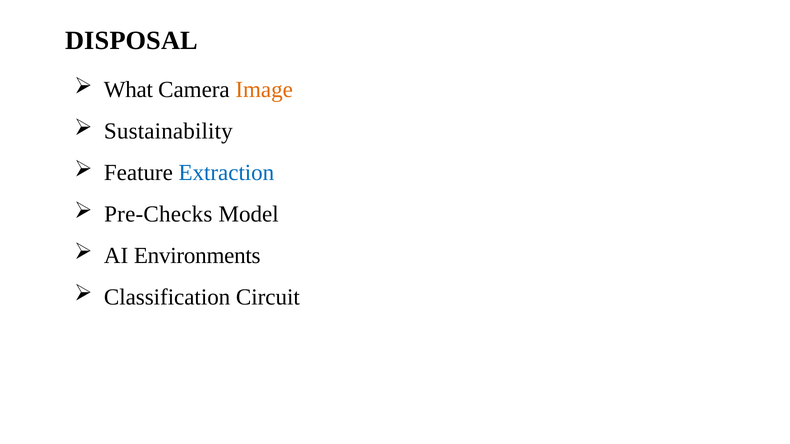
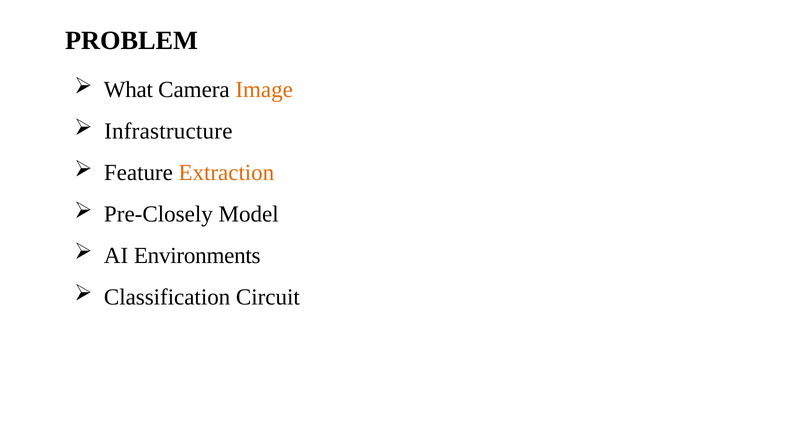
DISPOSAL: DISPOSAL -> PROBLEM (132, 41)
Sustainability: Sustainability -> Infrastructure (168, 131)
Extraction colour: blue -> orange (226, 173)
Pre-Checks: Pre-Checks -> Pre-Closely (158, 214)
